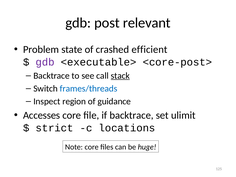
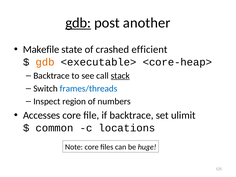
gdb underline: none -> present (78, 23)
relevant: relevant -> another (147, 23)
Problem: Problem -> Makefile (41, 50)
gdb colour: purple -> orange (45, 62)
<core-post>: <core-post> -> <core-heap> (177, 62)
guidance: guidance -> numbers (114, 101)
strict: strict -> common (54, 128)
